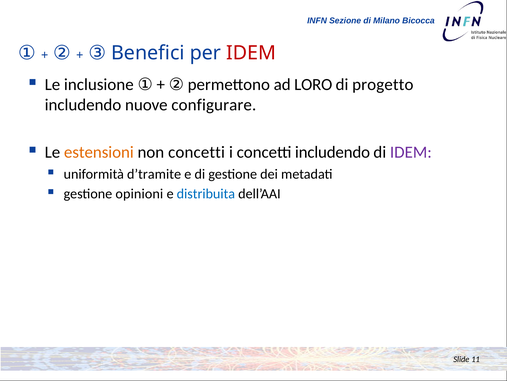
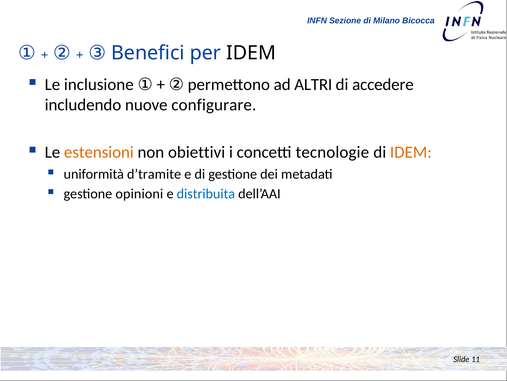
IDEM colour: red -> black (251, 53)
LORO: LORO -> ALTRI (313, 84)
progetto: progetto -> accedere (383, 84)
non concetti: concetti -> obiettivi (197, 152)
concetti includendo: includendo -> tecnologie (332, 152)
IDEM colour: purple -> orange (411, 152)
